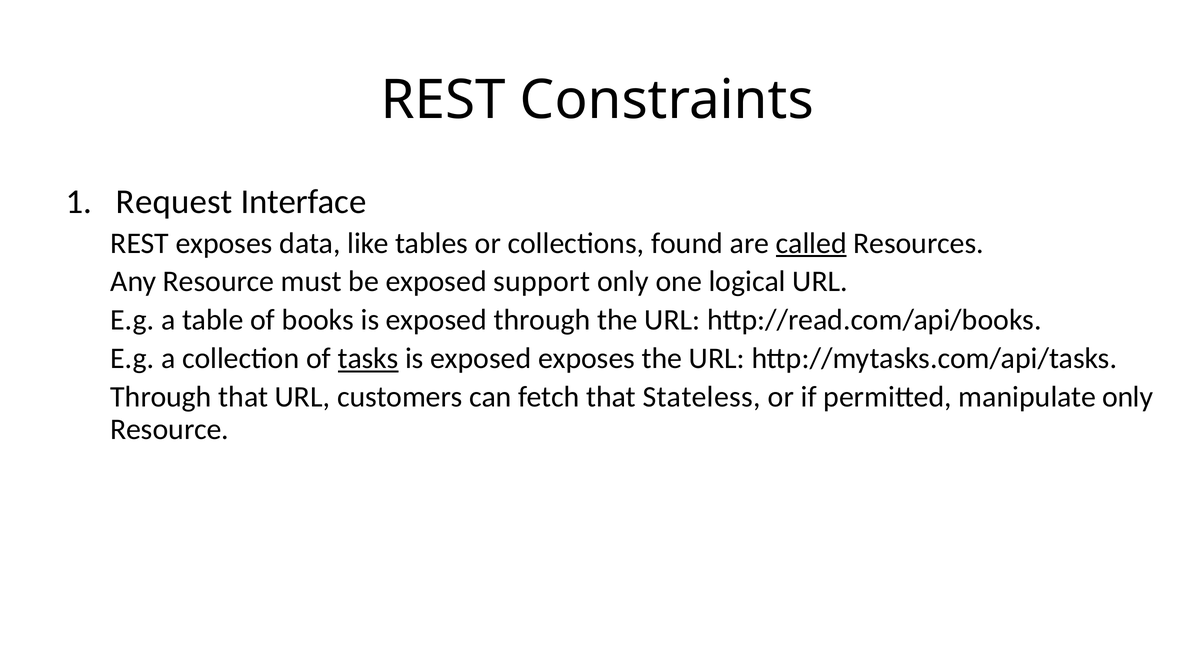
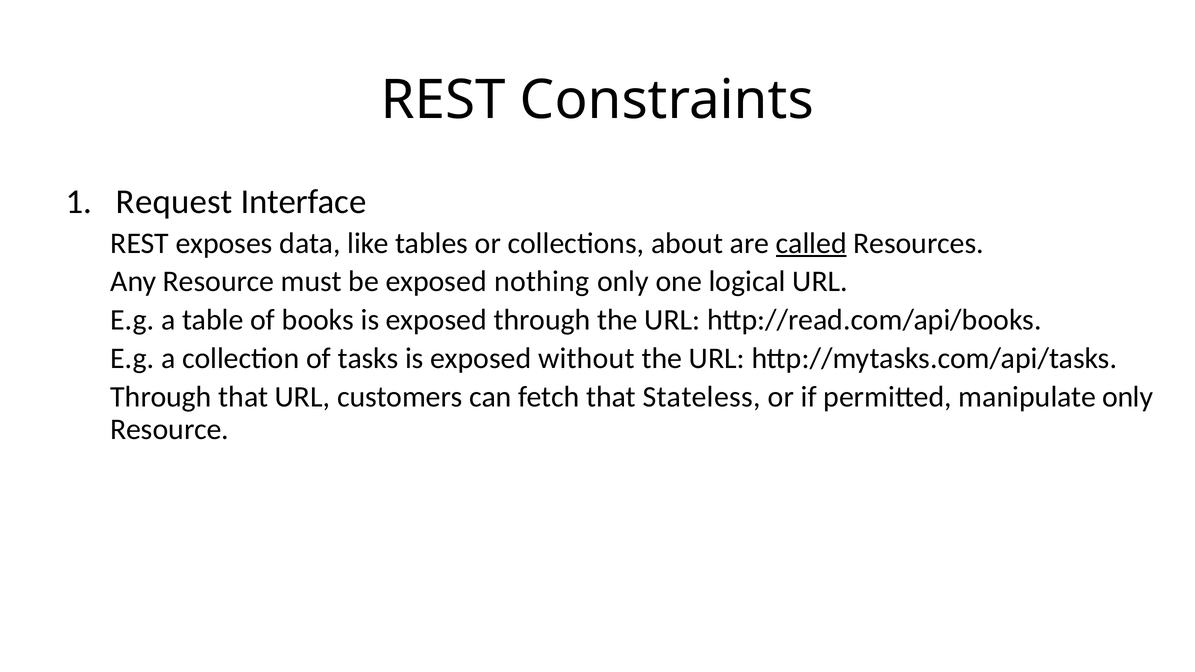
found: found -> about (687, 243)
support: support -> nothing (542, 282)
tasks underline: present -> none (368, 359)
exposed exposes: exposes -> without (586, 359)
